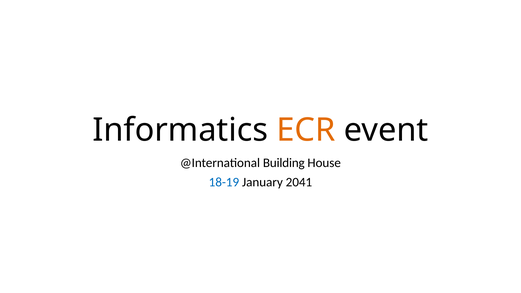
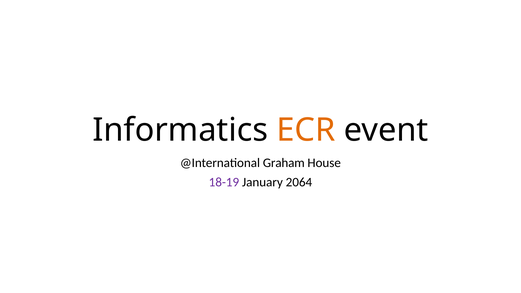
Building: Building -> Graham (284, 163)
18-19 colour: blue -> purple (224, 182)
2041: 2041 -> 2064 (299, 182)
